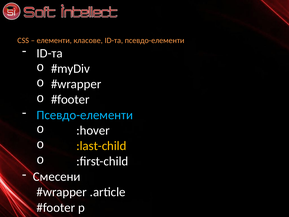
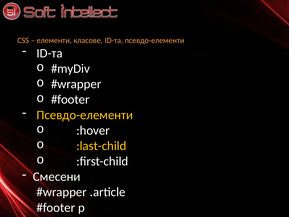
Псевдо-елементи colour: light blue -> yellow (85, 115)
